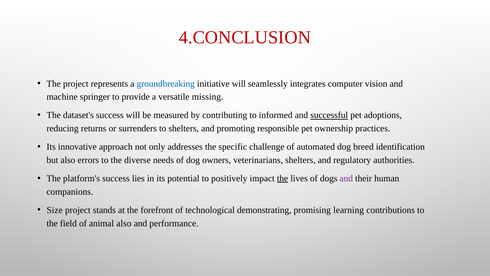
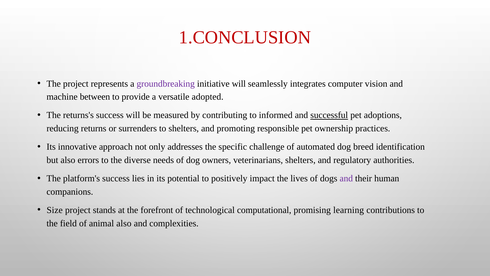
4.CONCLUSION: 4.CONCLUSION -> 1.CONCLUSION (245, 37)
groundbreaking colour: blue -> purple (166, 84)
springer: springer -> between (95, 97)
missing: missing -> adopted (208, 97)
dataset's: dataset's -> returns's (78, 115)
the underline: present -> none (283, 178)
demonstrating: demonstrating -> computational (264, 210)
performance: performance -> complexities (174, 223)
